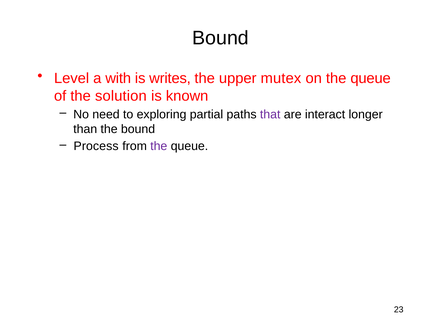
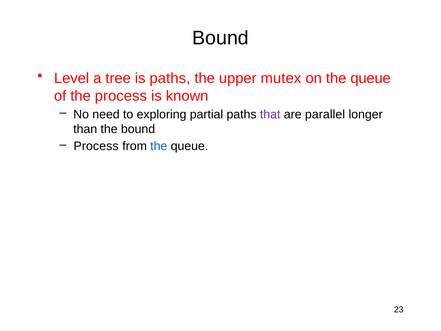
with: with -> tree (118, 78)
is writes: writes -> paths (170, 78)
the solution: solution -> process (121, 96)
interact: interact -> parallel (325, 114)
the colour: purple -> blue (159, 146)
